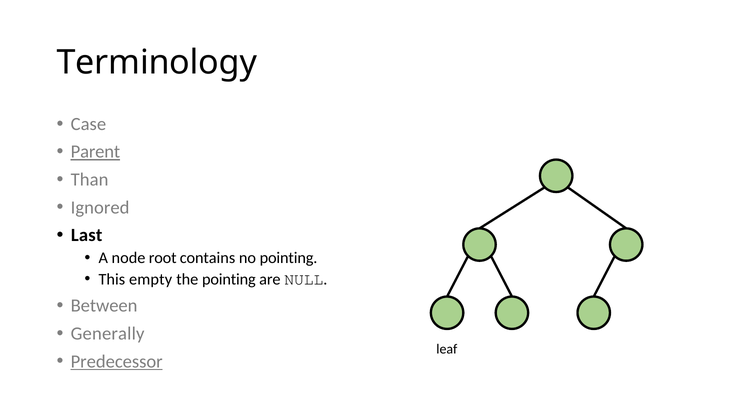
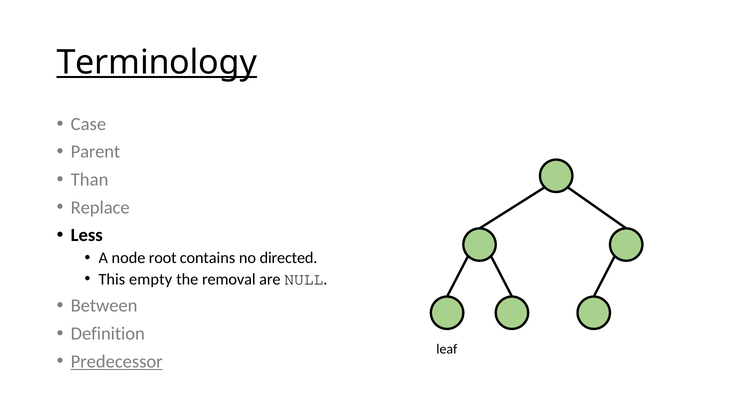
Terminology underline: none -> present (157, 62)
Parent underline: present -> none (95, 152)
Ignored: Ignored -> Replace (100, 208)
Last: Last -> Less (87, 235)
no pointing: pointing -> directed (289, 258)
the pointing: pointing -> removal (229, 280)
Generally: Generally -> Definition (108, 334)
